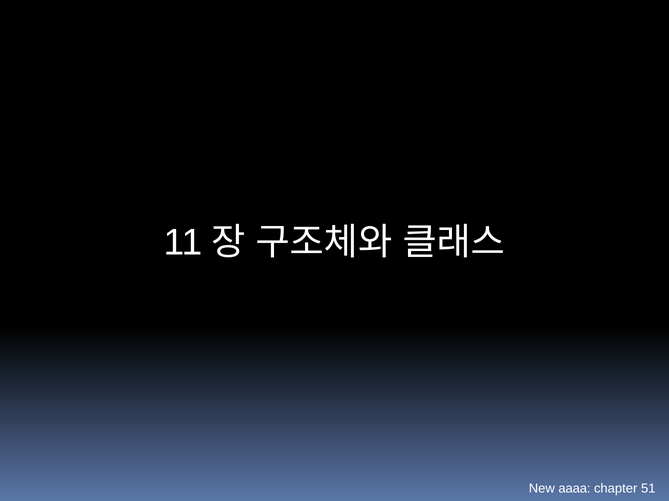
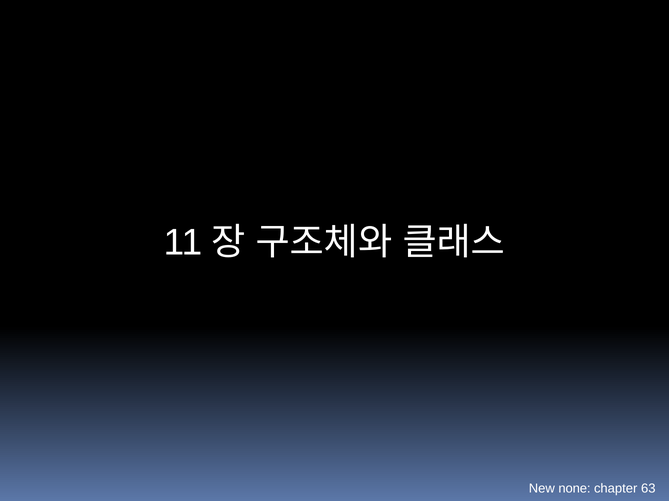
aaaa: aaaa -> none (574, 489)
51: 51 -> 63 (648, 489)
